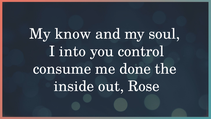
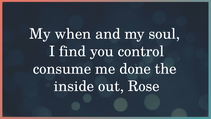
know: know -> when (73, 34)
into: into -> find (73, 51)
